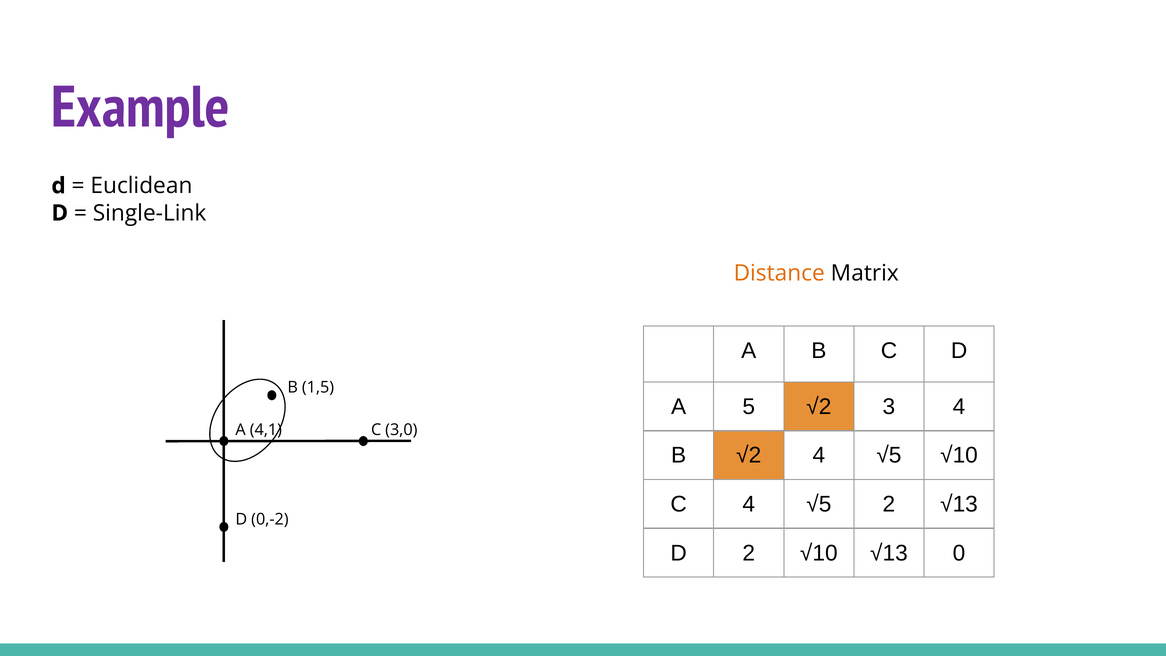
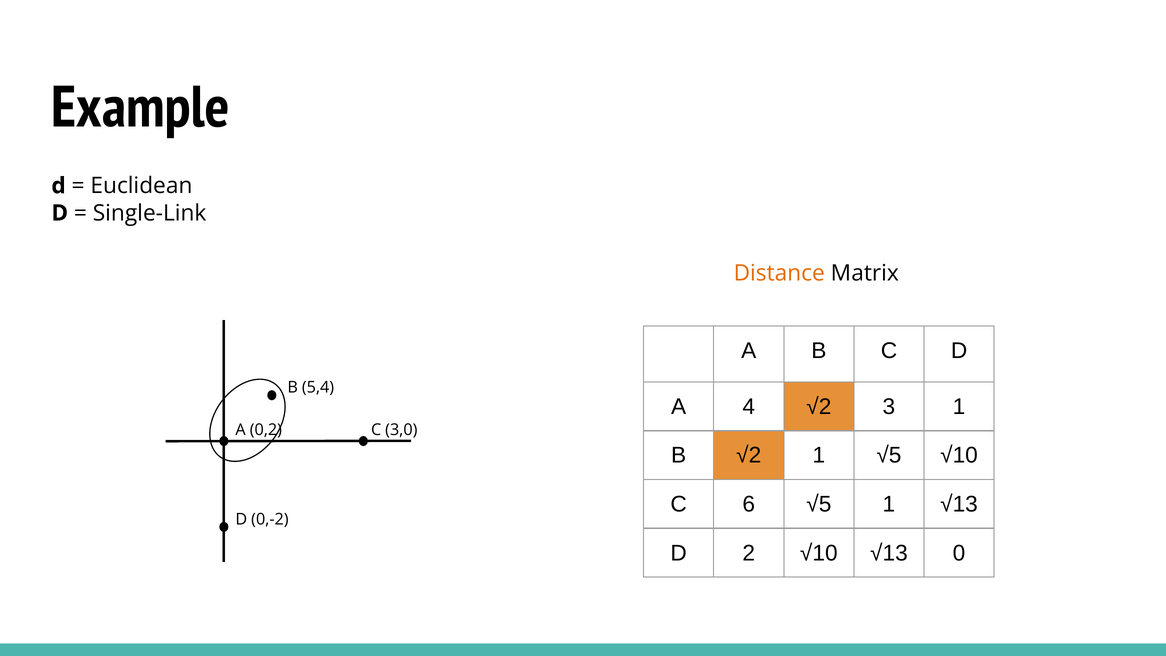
Example colour: purple -> black (141, 107)
1,5: 1,5 -> 5,4 (318, 387)
5: 5 -> 4 (749, 407)
3 4: 4 -> 1 (959, 407)
4,1: 4,1 -> 0,2 (266, 430)
√2 4: 4 -> 1 (819, 455)
C 4: 4 -> 6 (749, 504)
√5 2: 2 -> 1 (889, 504)
